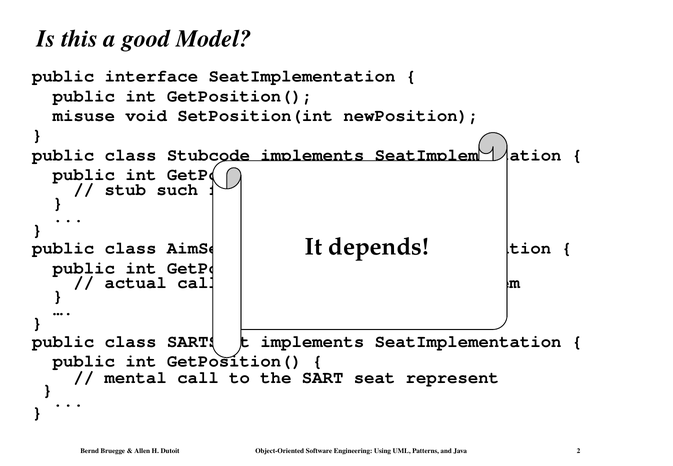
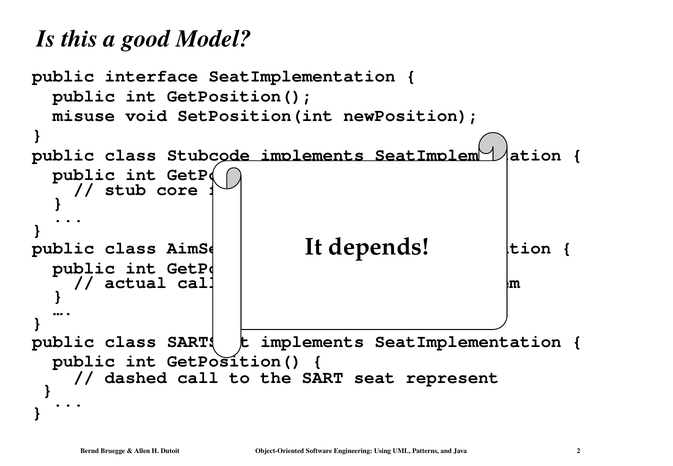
such: such -> core (177, 189)
mental: mental -> dashed (136, 378)
